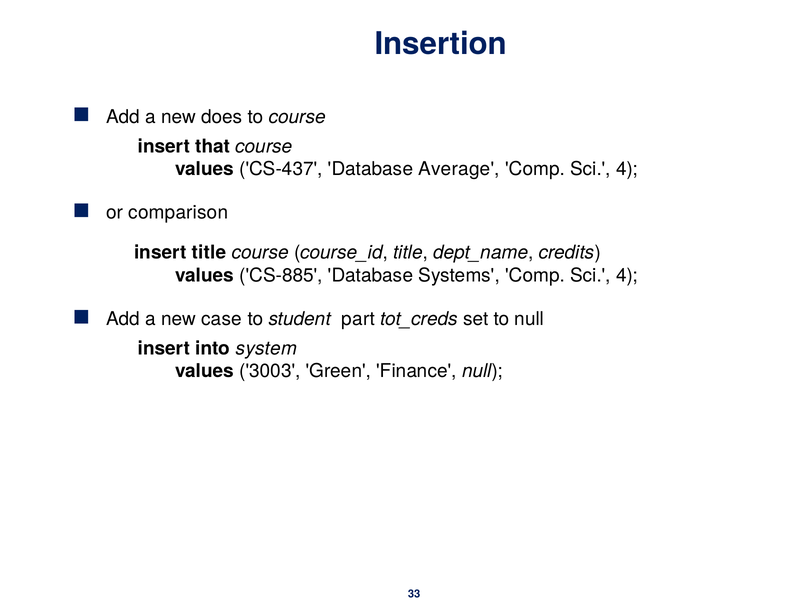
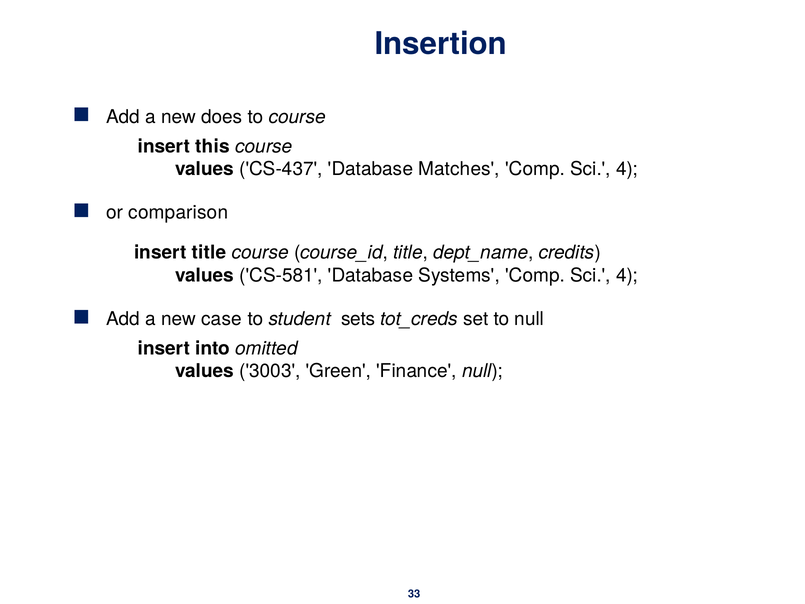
that: that -> this (213, 146)
Average: Average -> Matches (459, 169)
CS-885: CS-885 -> CS-581 (281, 275)
part: part -> sets (358, 319)
system: system -> omitted (267, 348)
